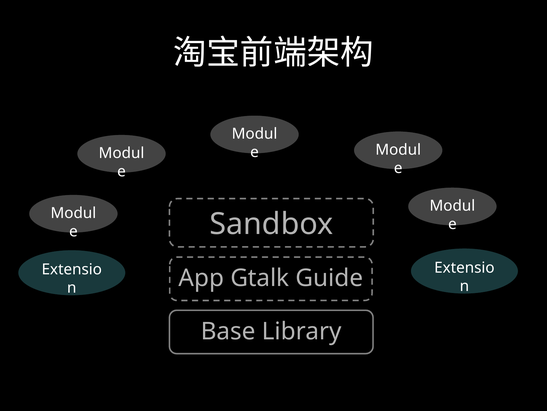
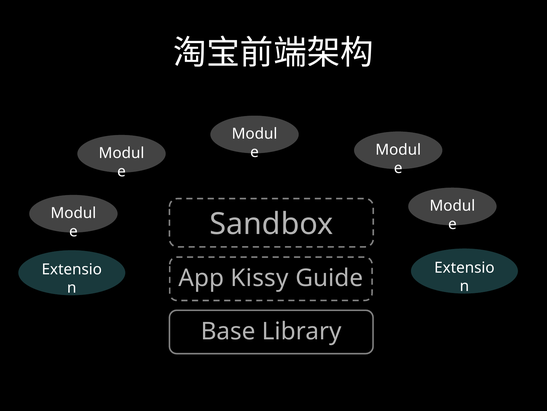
Gtalk: Gtalk -> Kissy (260, 278)
